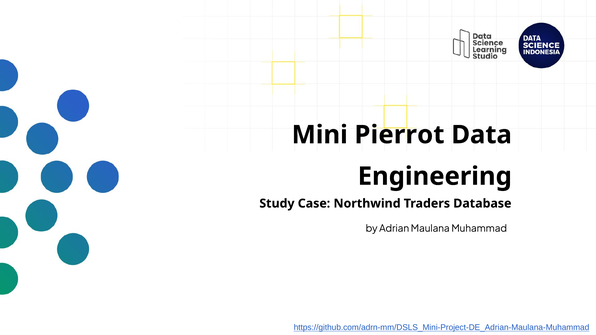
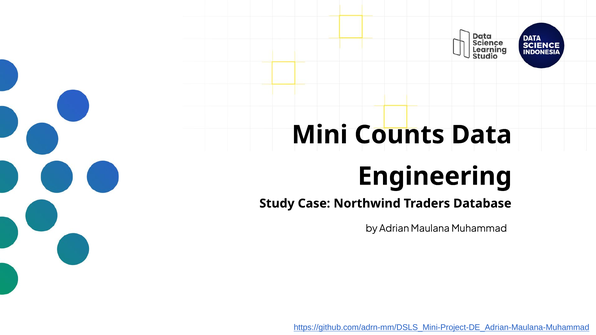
Pierrot: Pierrot -> Counts (400, 135)
